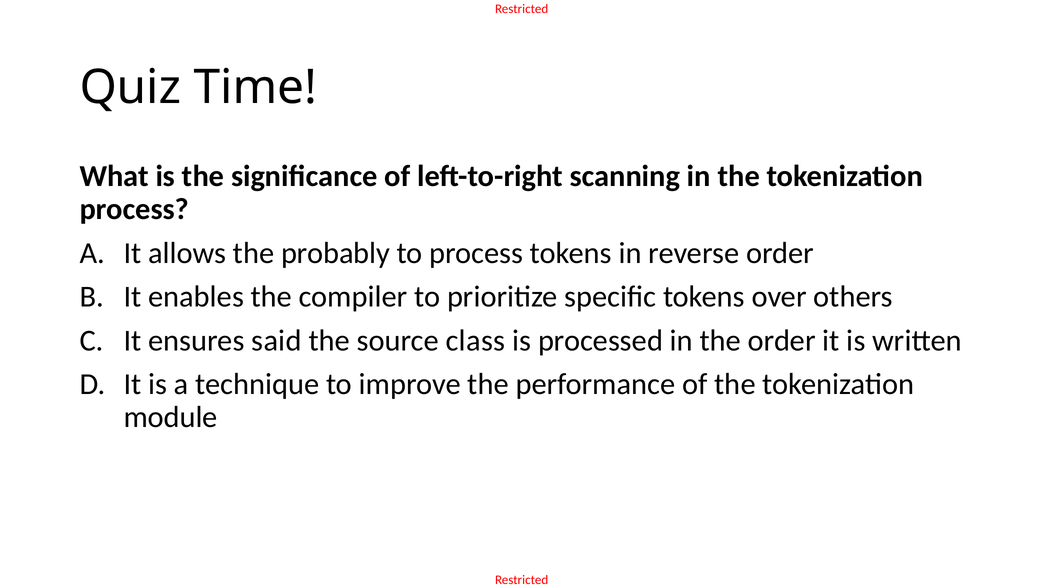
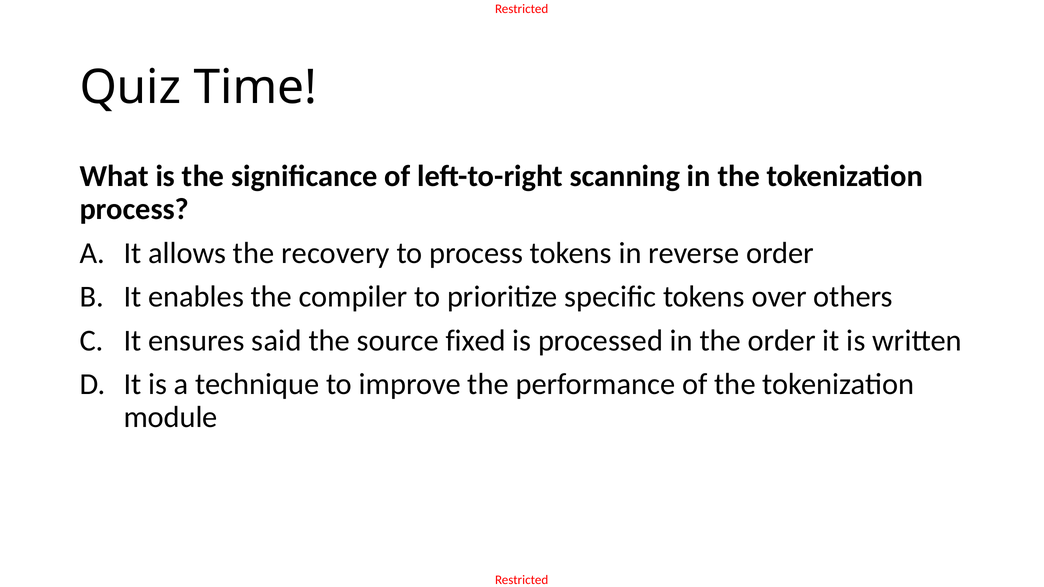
probably: probably -> recovery (335, 253)
class: class -> fixed (476, 341)
